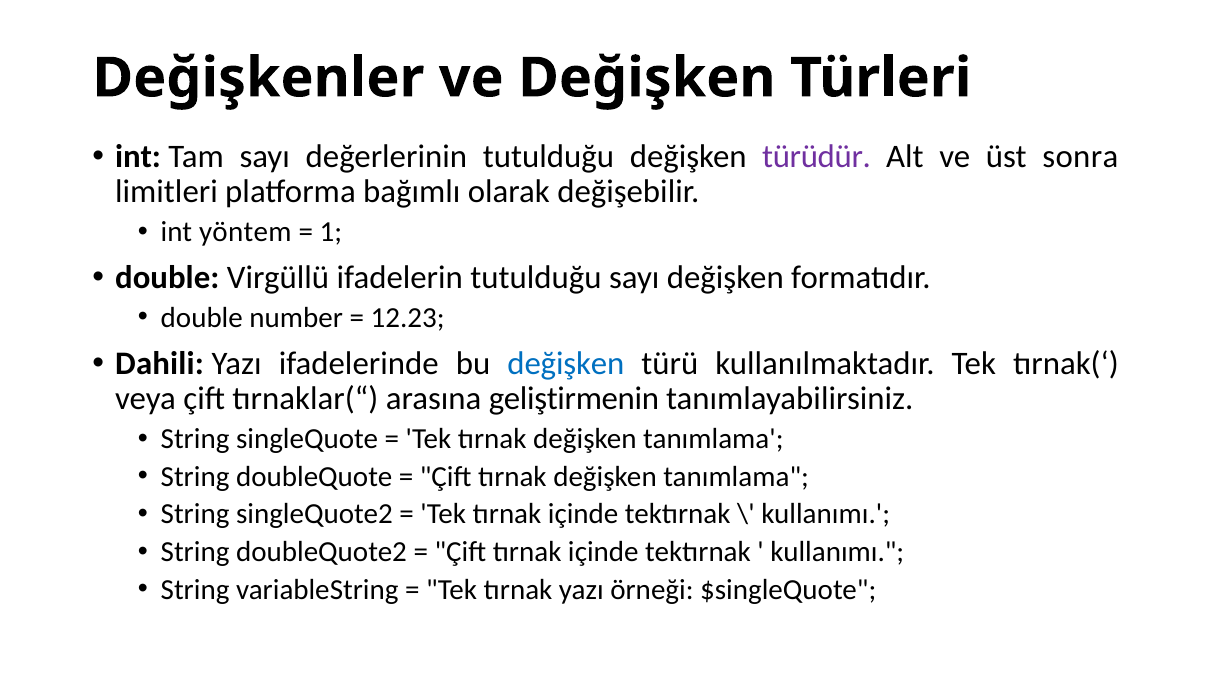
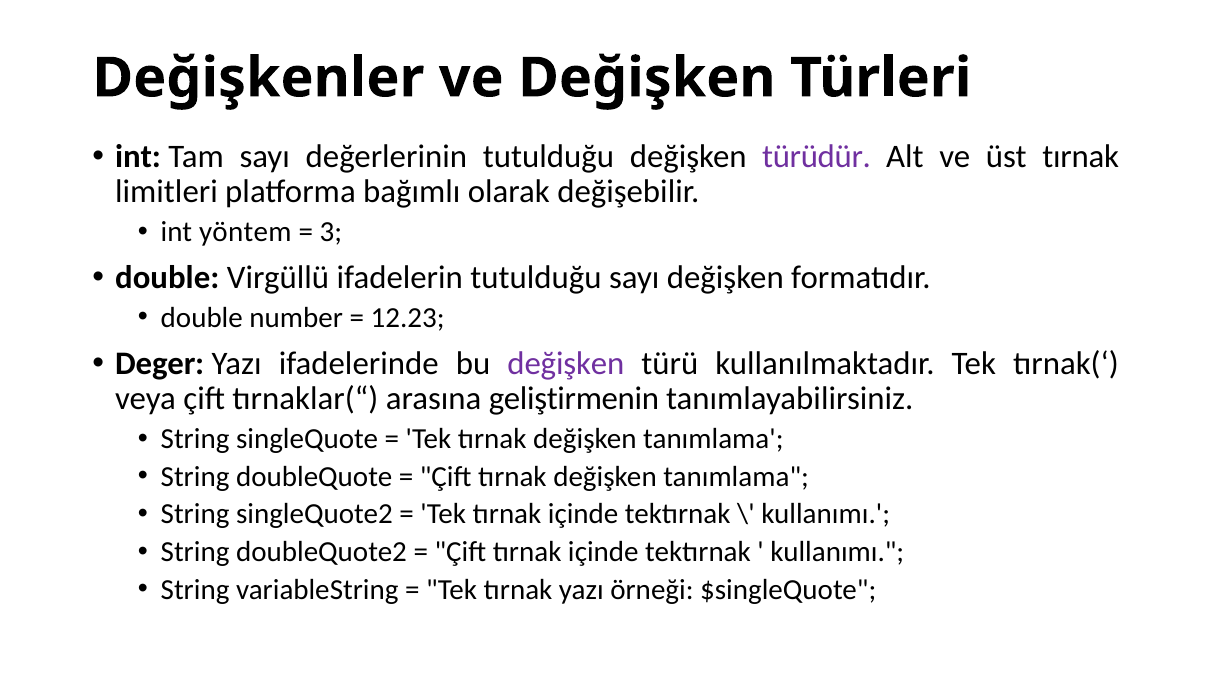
üst sonra: sonra -> tırnak (1081, 157)
1: 1 -> 3 (331, 232)
Dahili: Dahili -> Deger (160, 364)
değişken colour: blue -> purple (566, 364)
